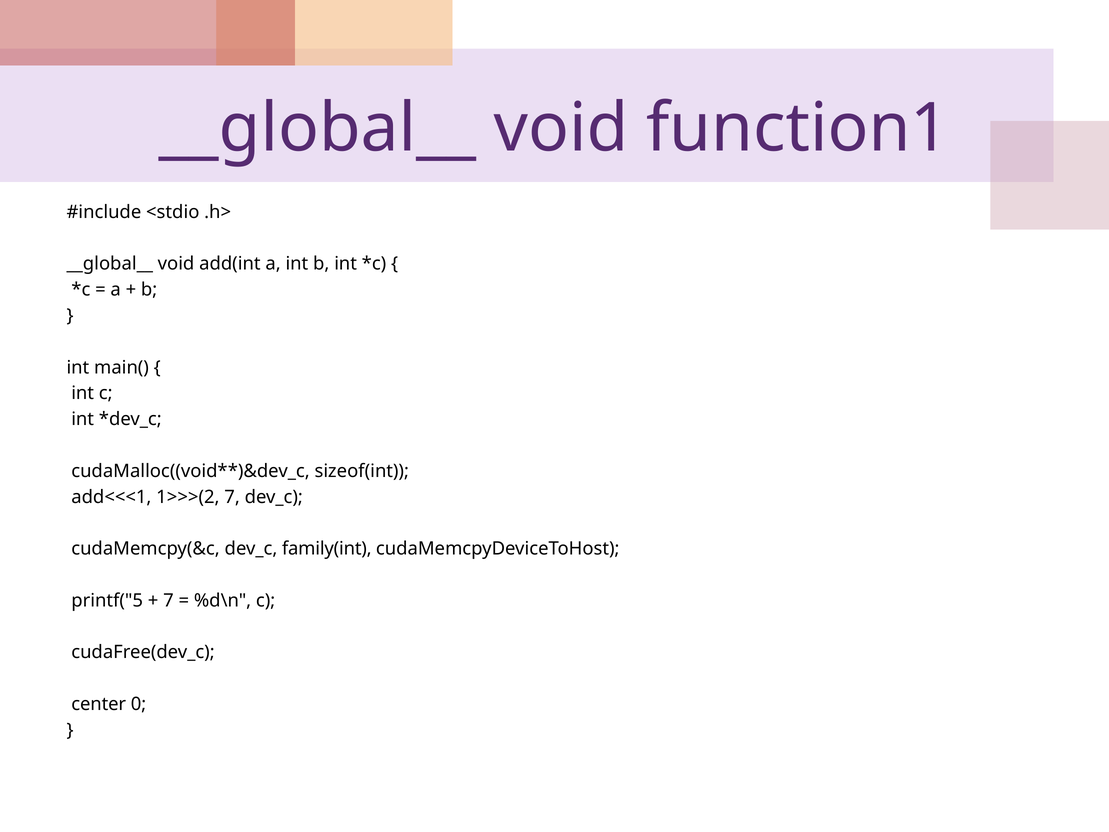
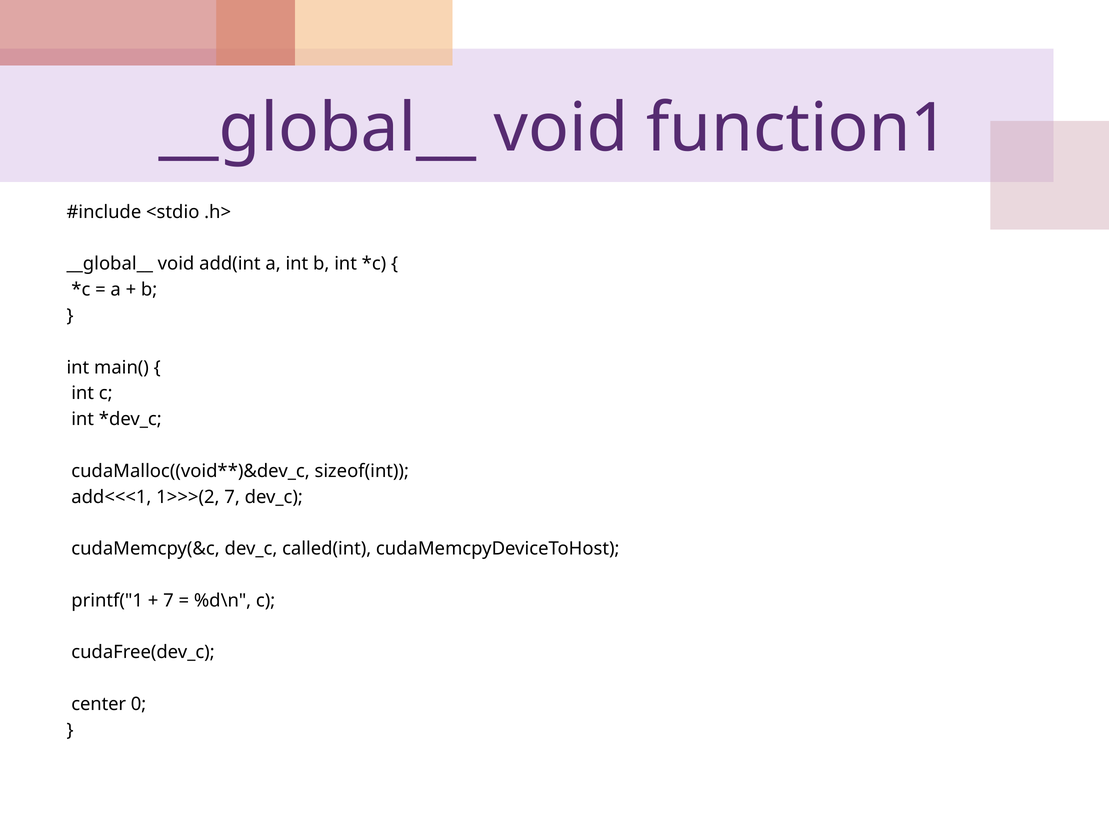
family(int: family(int -> called(int (327, 549)
printf("5: printf("5 -> printf("1 (107, 600)
